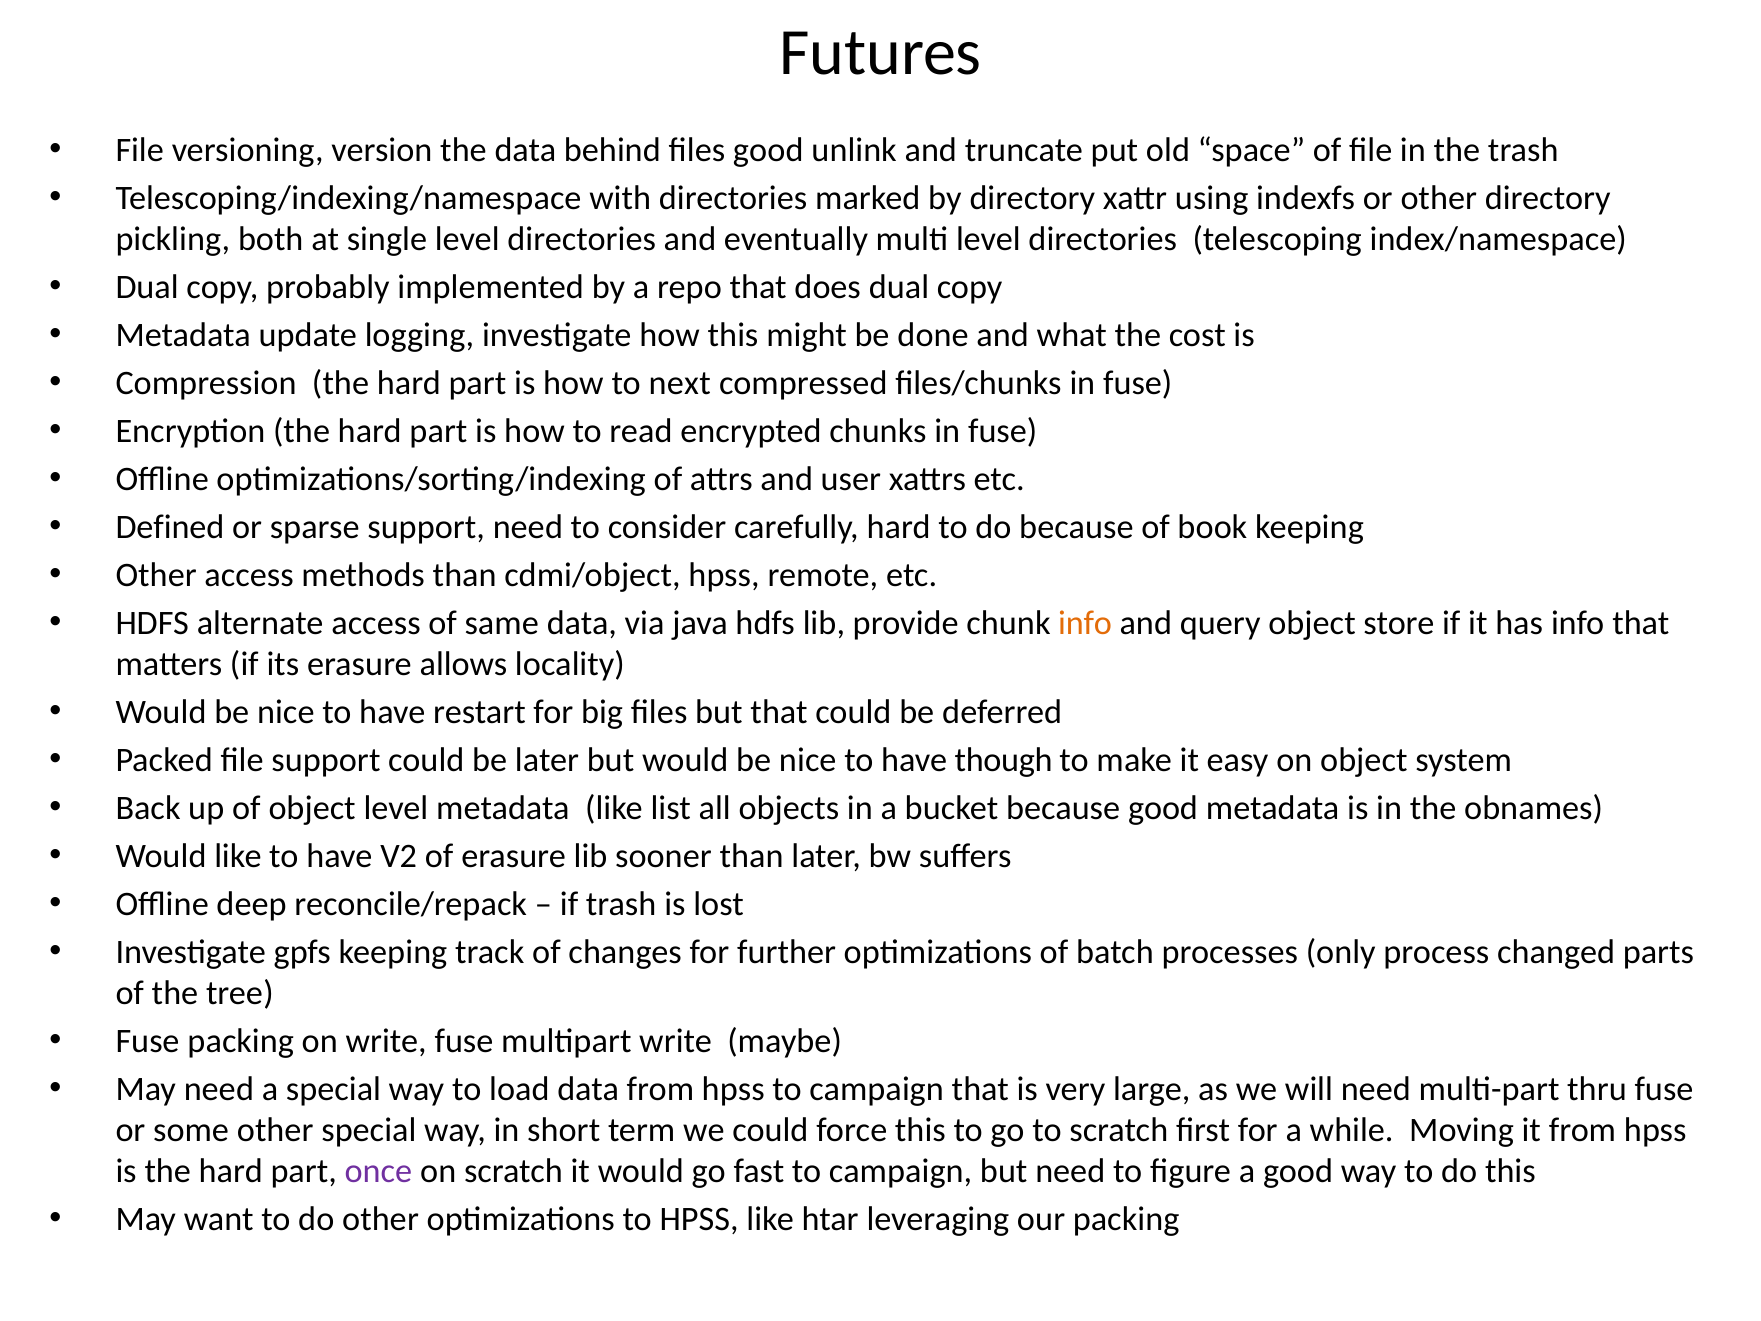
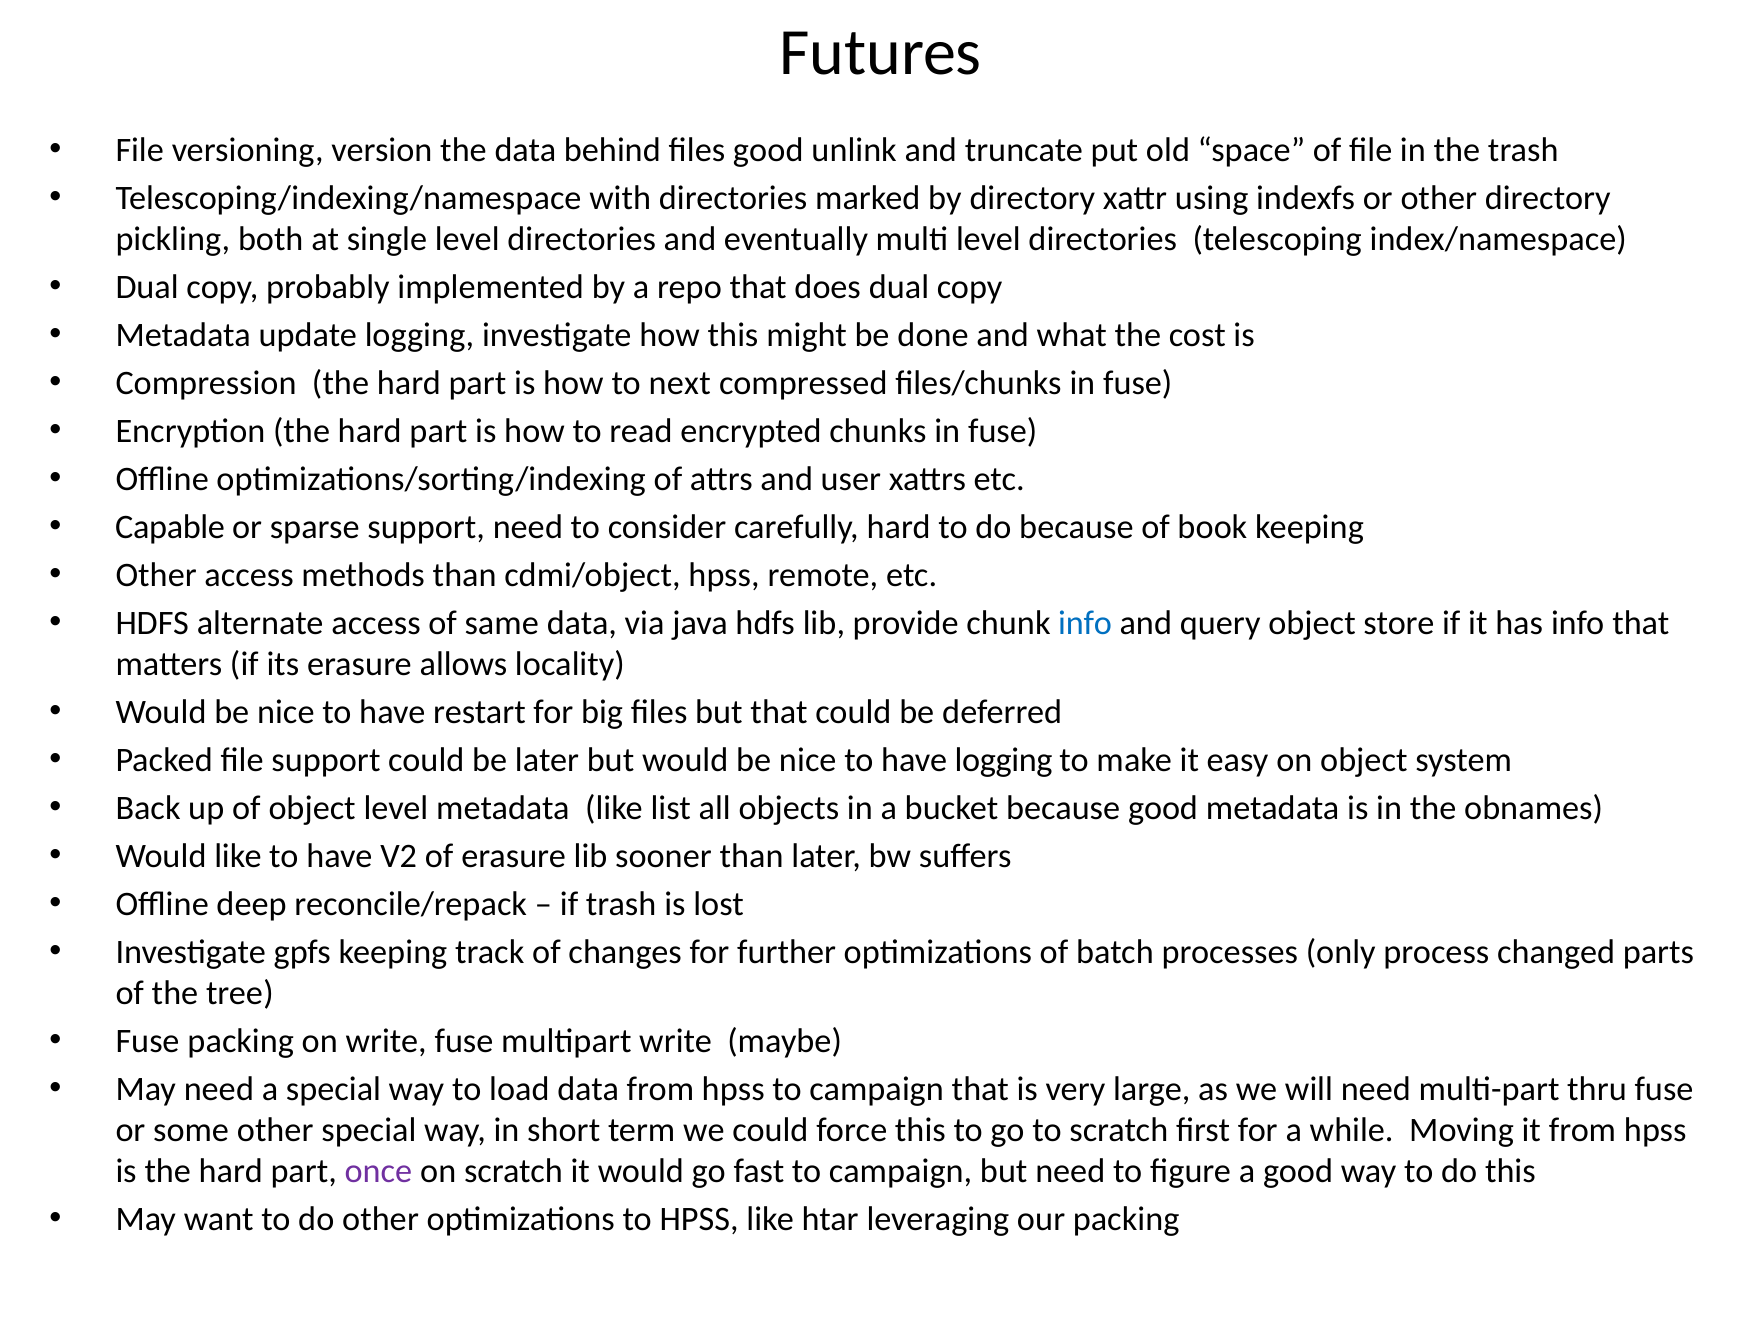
Defined: Defined -> Capable (170, 527)
info colour: orange -> blue (1085, 623)
have though: though -> logging (1004, 760)
